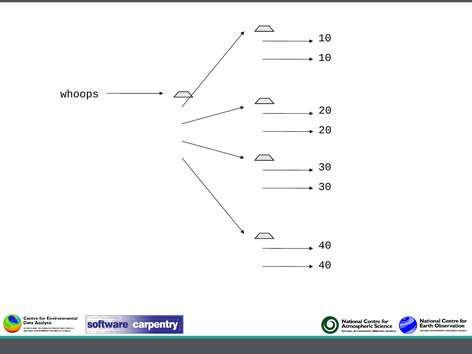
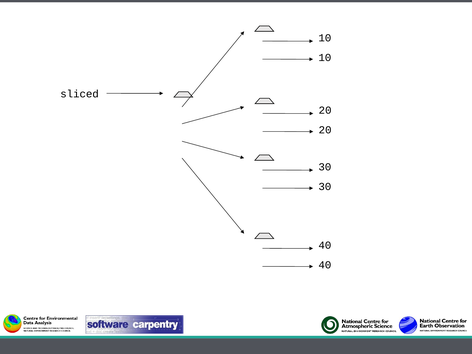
whoops: whoops -> sliced (80, 94)
